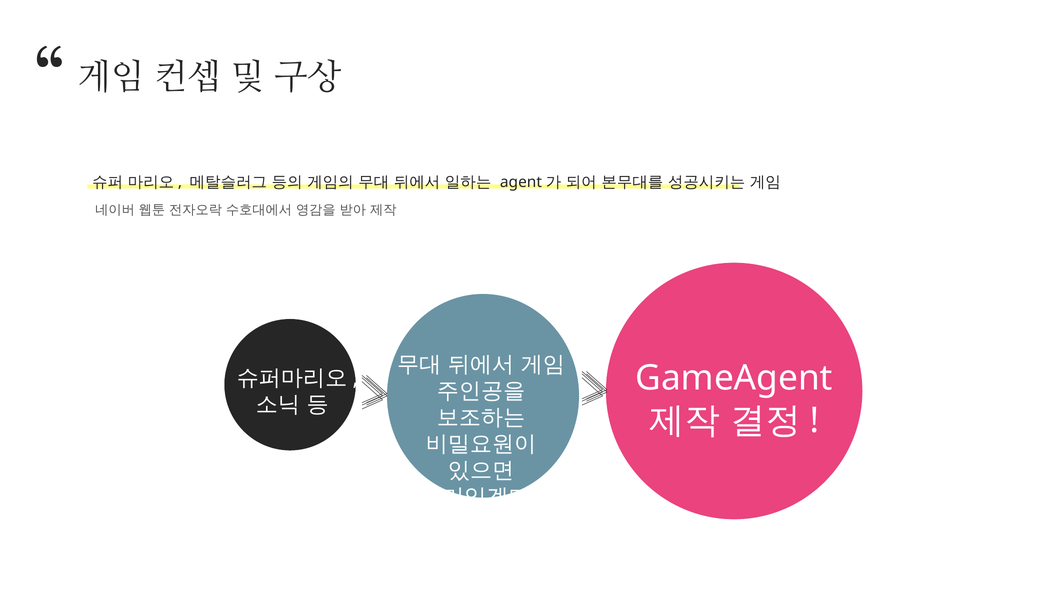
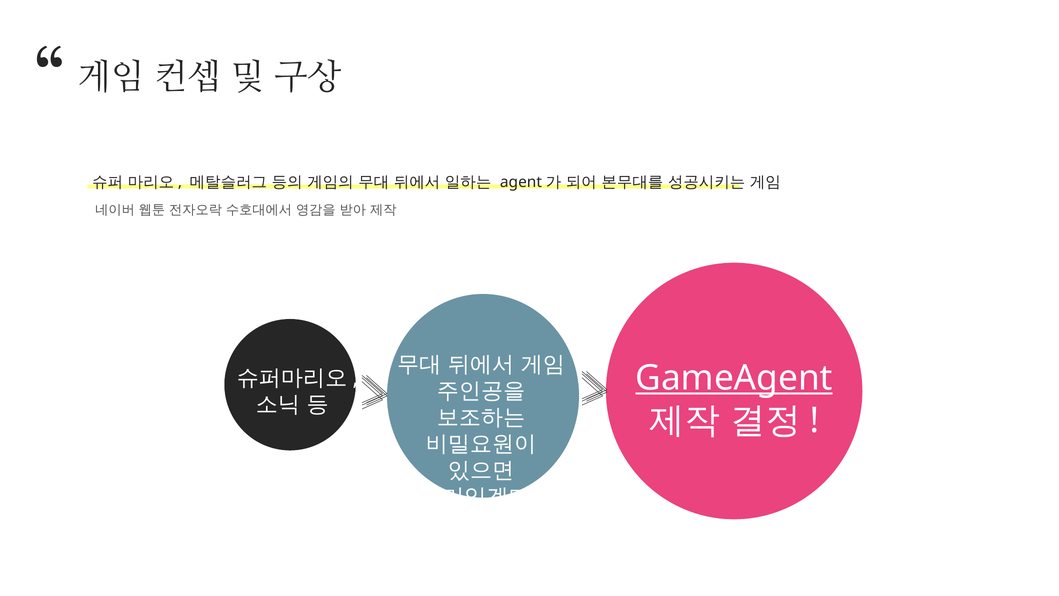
GameAgent underline: none -> present (734, 378)
